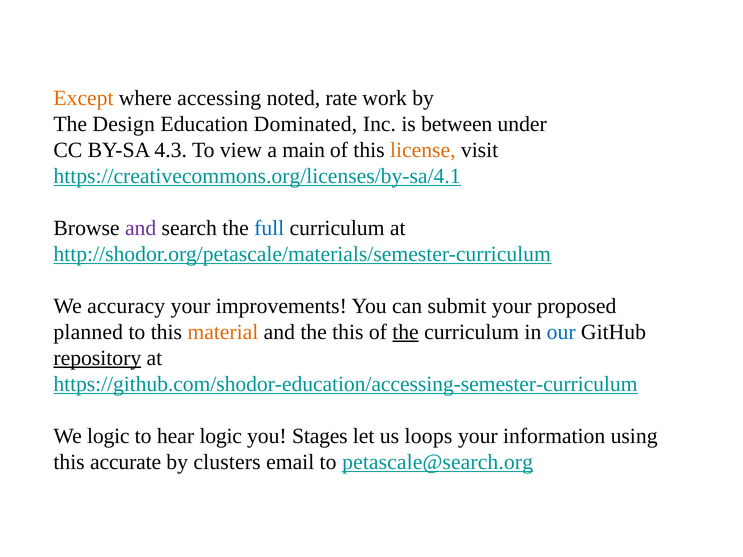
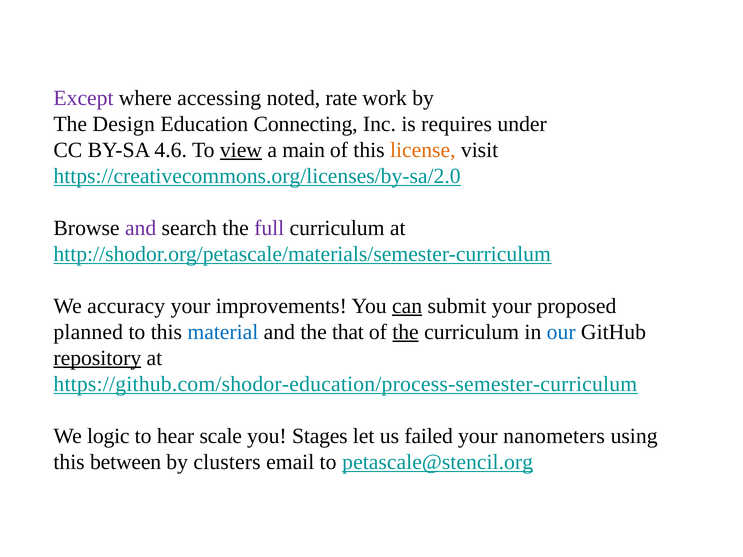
Except colour: orange -> purple (83, 98)
Dominated: Dominated -> Connecting (306, 124)
between: between -> requires (457, 124)
4.3: 4.3 -> 4.6 (171, 150)
view underline: none -> present (241, 150)
https://creativecommons.org/licenses/by-sa/4.1: https://creativecommons.org/licenses/by-sa/4.1 -> https://creativecommons.org/licenses/by-sa/2.0 (257, 176)
full colour: blue -> purple (269, 228)
can underline: none -> present (407, 306)
material colour: orange -> blue (223, 332)
the this: this -> that (348, 332)
https://github.com/shodor-education/accessing-semester-curriculum: https://github.com/shodor-education/accessing-semester-curriculum -> https://github.com/shodor-education/process-semester-curriculum (345, 384)
hear logic: logic -> scale (221, 436)
loops: loops -> failed (429, 436)
information: information -> nanometers (554, 436)
accurate: accurate -> between (126, 462)
petascale@search.org: petascale@search.org -> petascale@stencil.org (438, 462)
